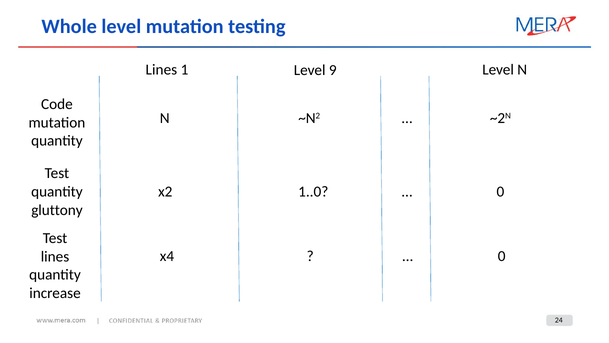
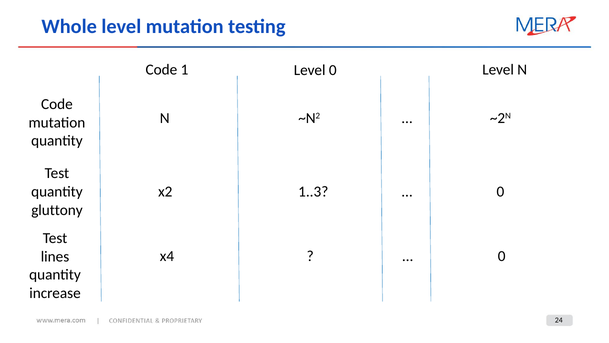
Lines: Lines -> Code (161, 70)
Level 9: 9 -> 0 (333, 70)
1..0: 1..0 -> 1..3 (313, 192)
